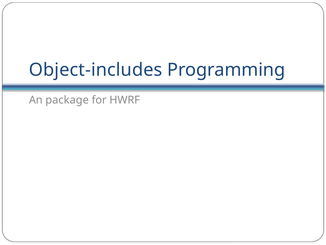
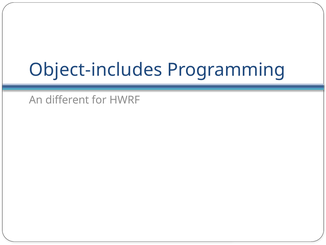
package: package -> different (67, 100)
